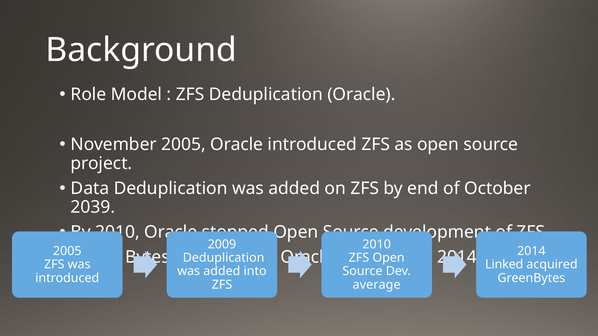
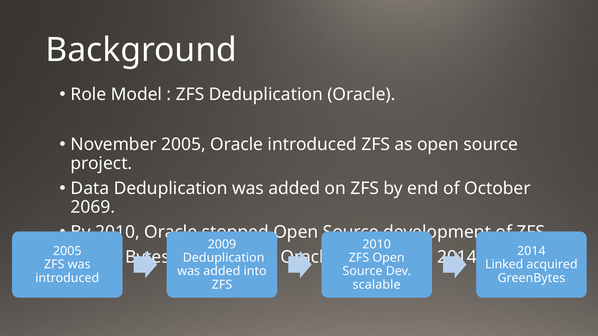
2039: 2039 -> 2069 (93, 207)
average: average -> scalable (377, 285)
